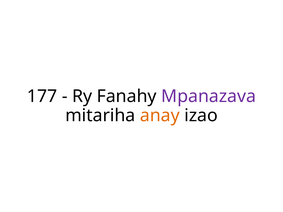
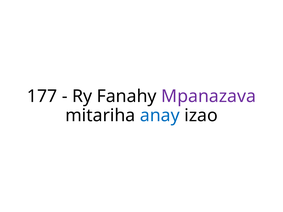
anay colour: orange -> blue (160, 116)
